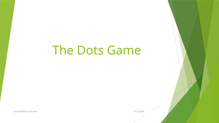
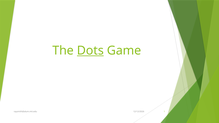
Dots underline: none -> present (90, 51)
